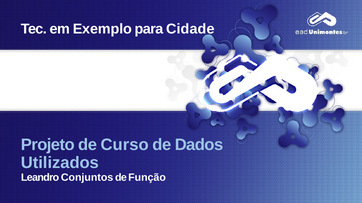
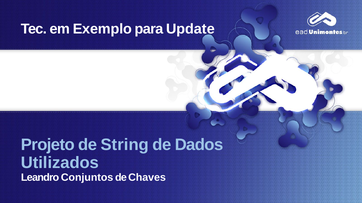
Cidade: Cidade -> Update (190, 29)
Curso: Curso -> String (125, 145)
Função: Função -> Chaves (147, 178)
